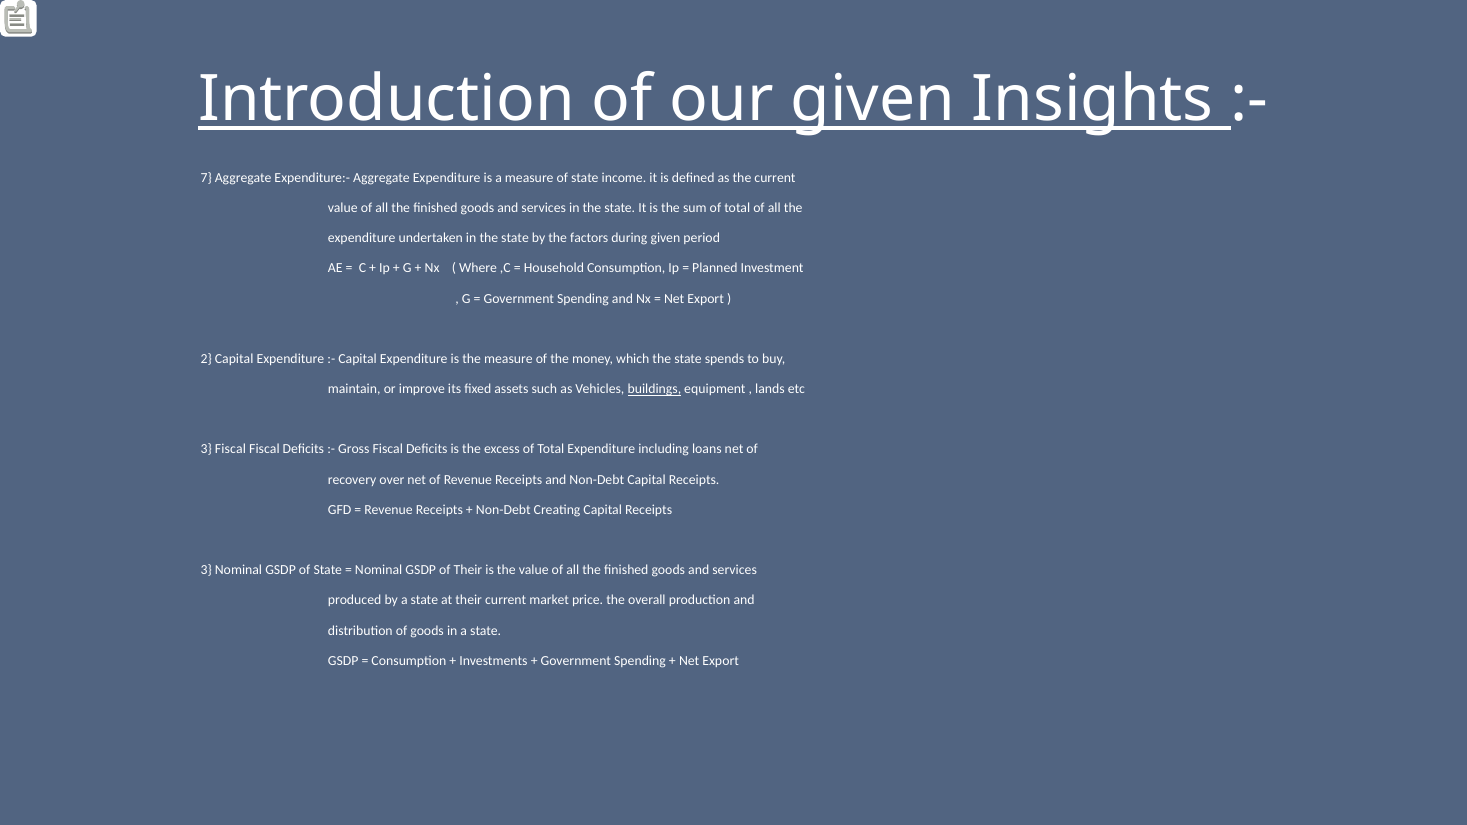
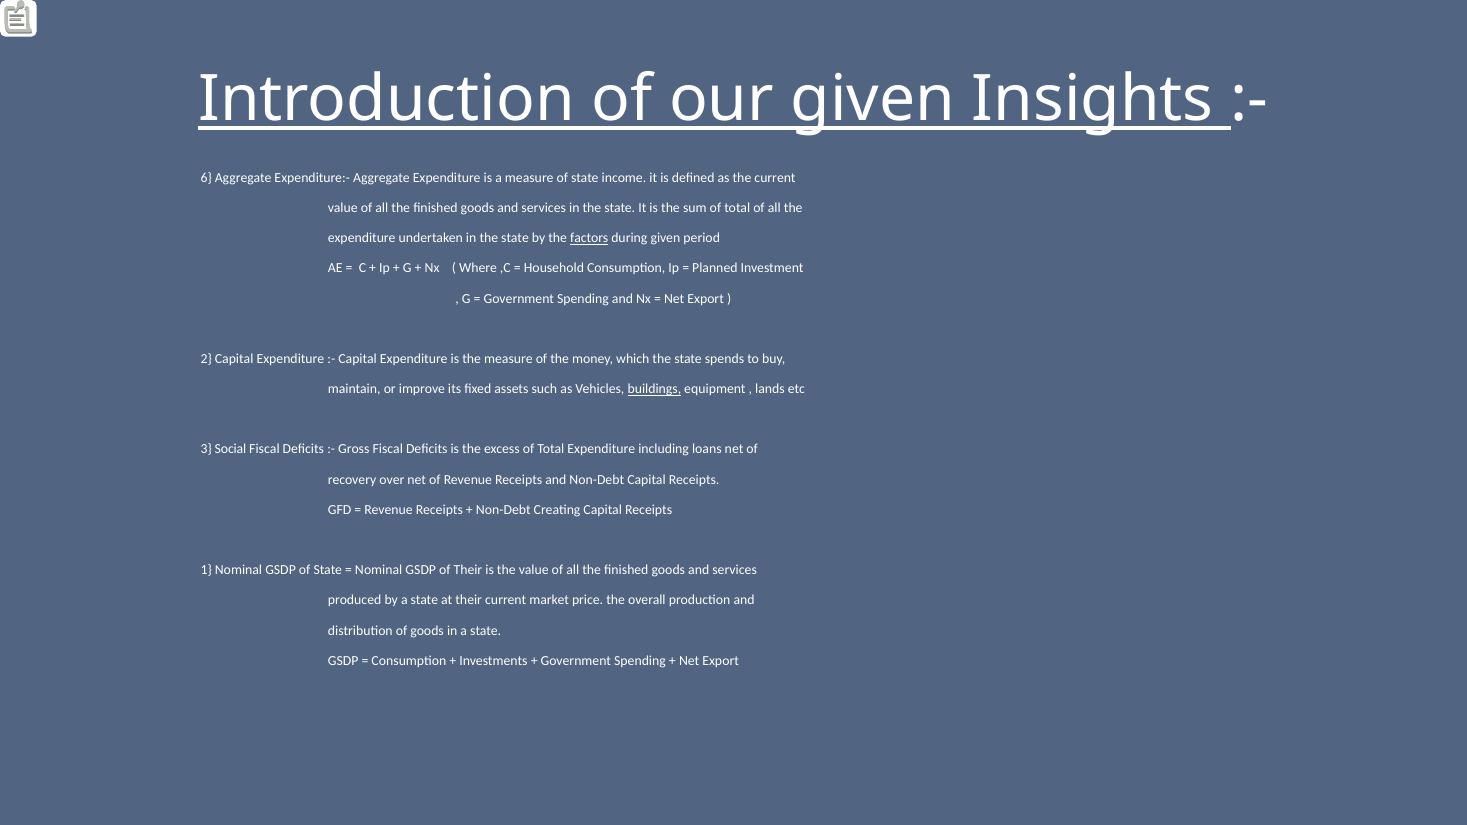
7: 7 -> 6 (206, 178)
factors underline: none -> present (589, 238)
3 Fiscal: Fiscal -> Social (231, 450)
3: 3 -> 1 (206, 570)
